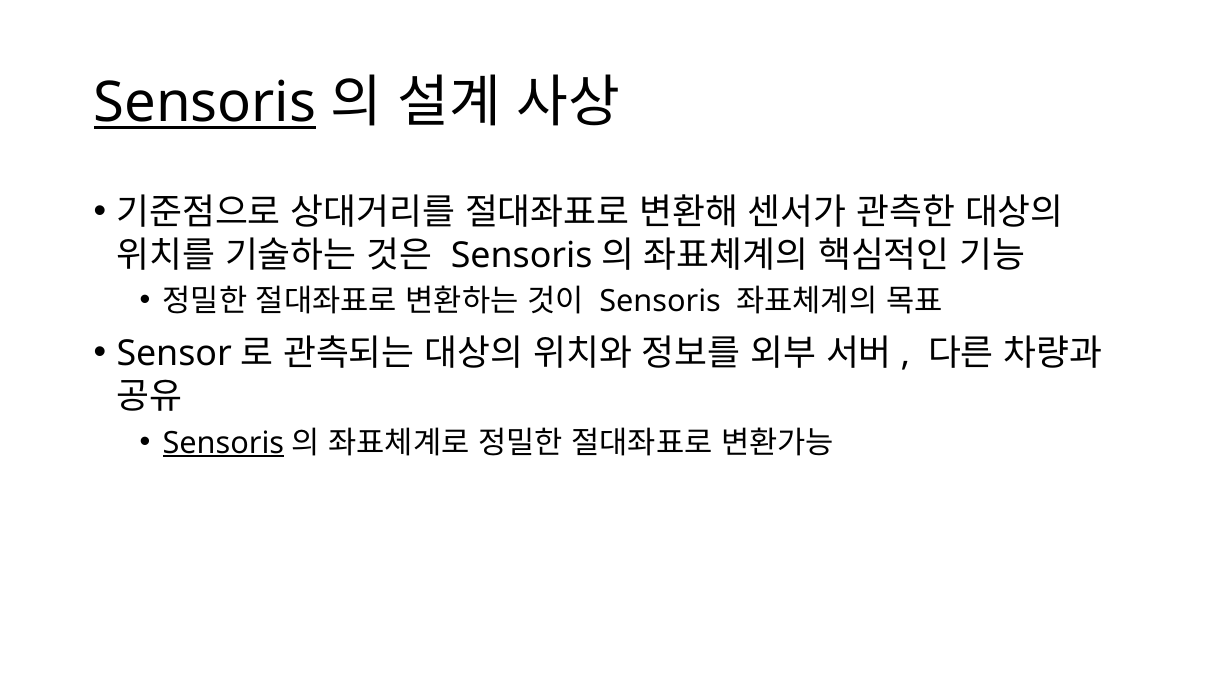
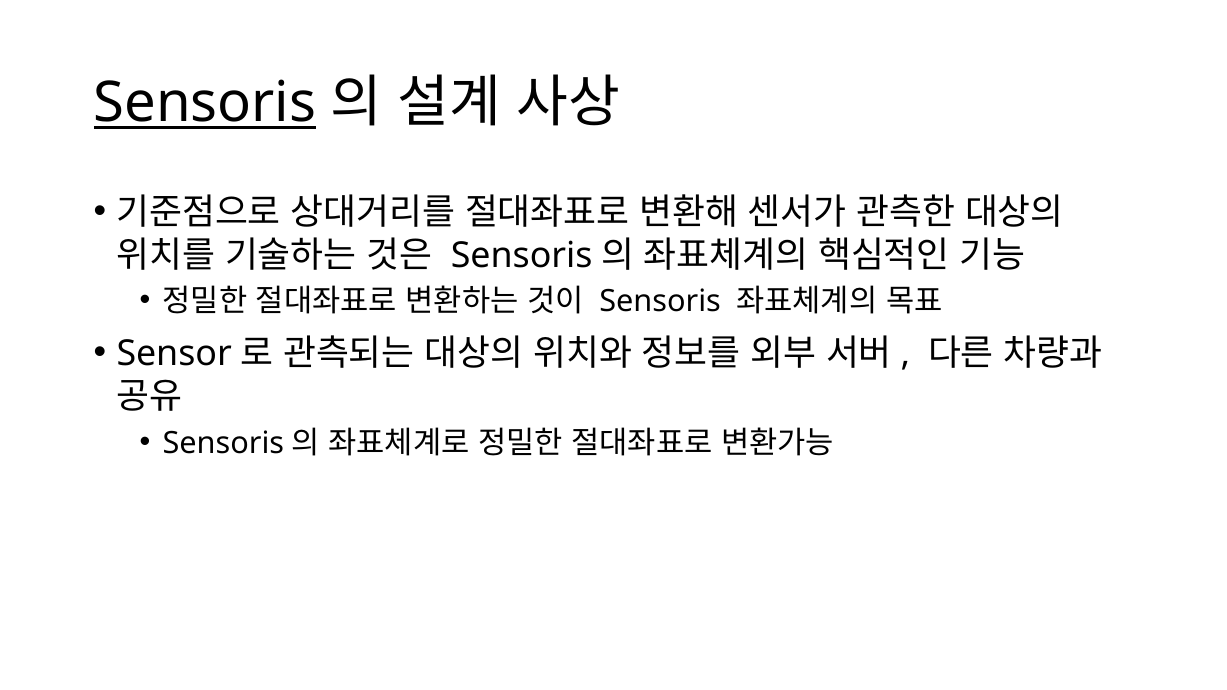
Sensoris underline: present -> none (223, 443)
